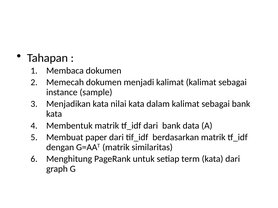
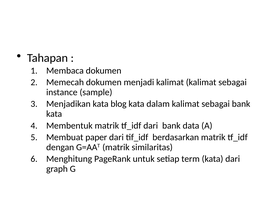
nilai: nilai -> blog (119, 104)
